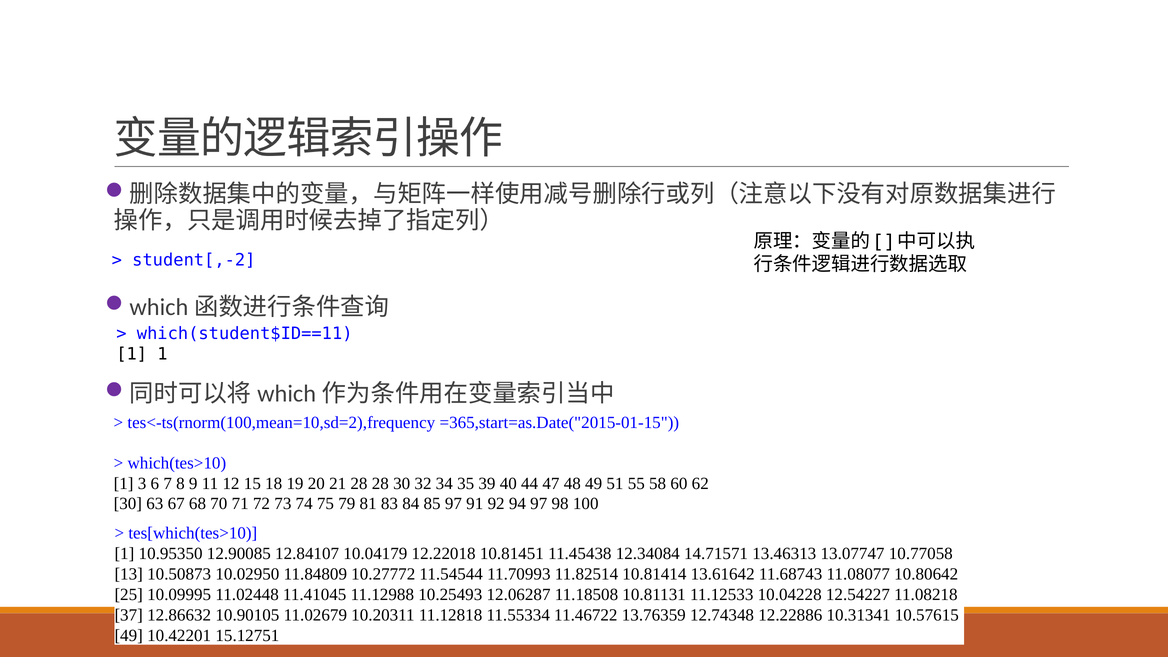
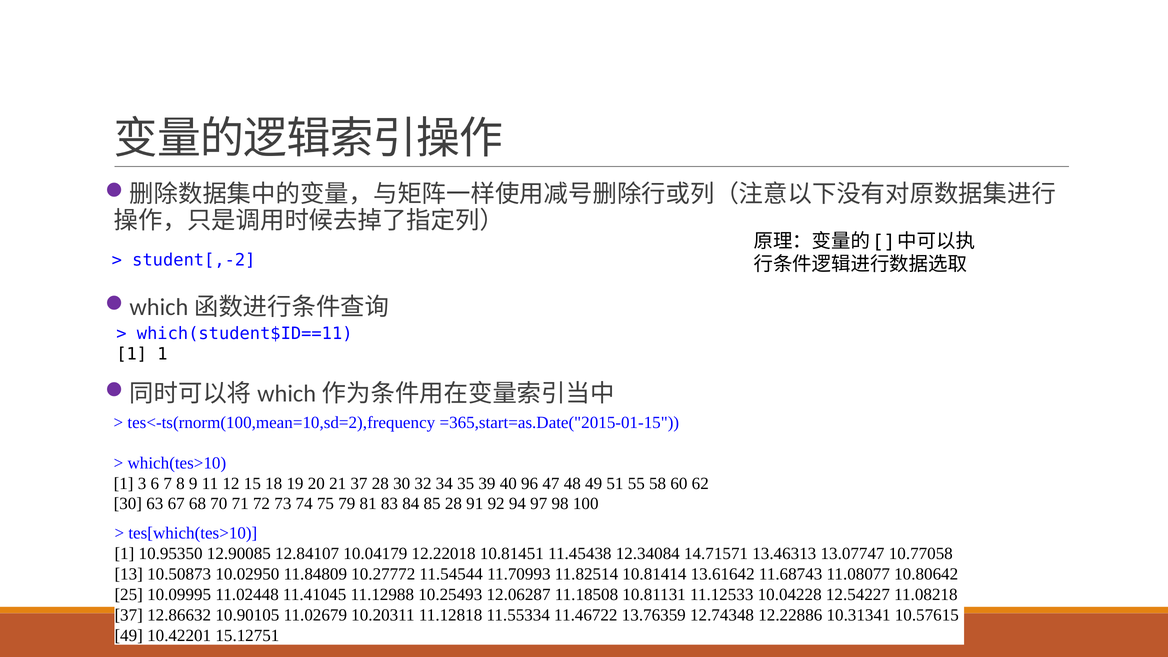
21 28: 28 -> 37 (359, 483)
44: 44 -> 96 (530, 483)
85 97: 97 -> 28 (453, 504)
